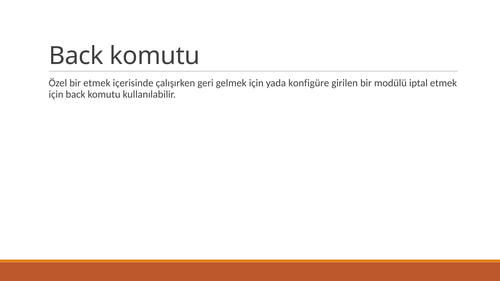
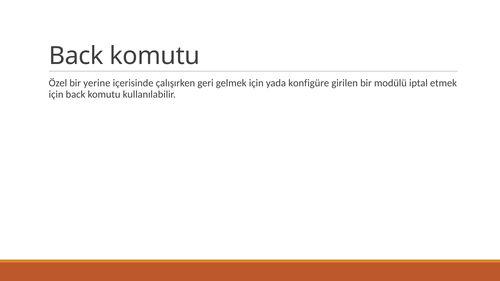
bir etmek: etmek -> yerine (97, 83)
